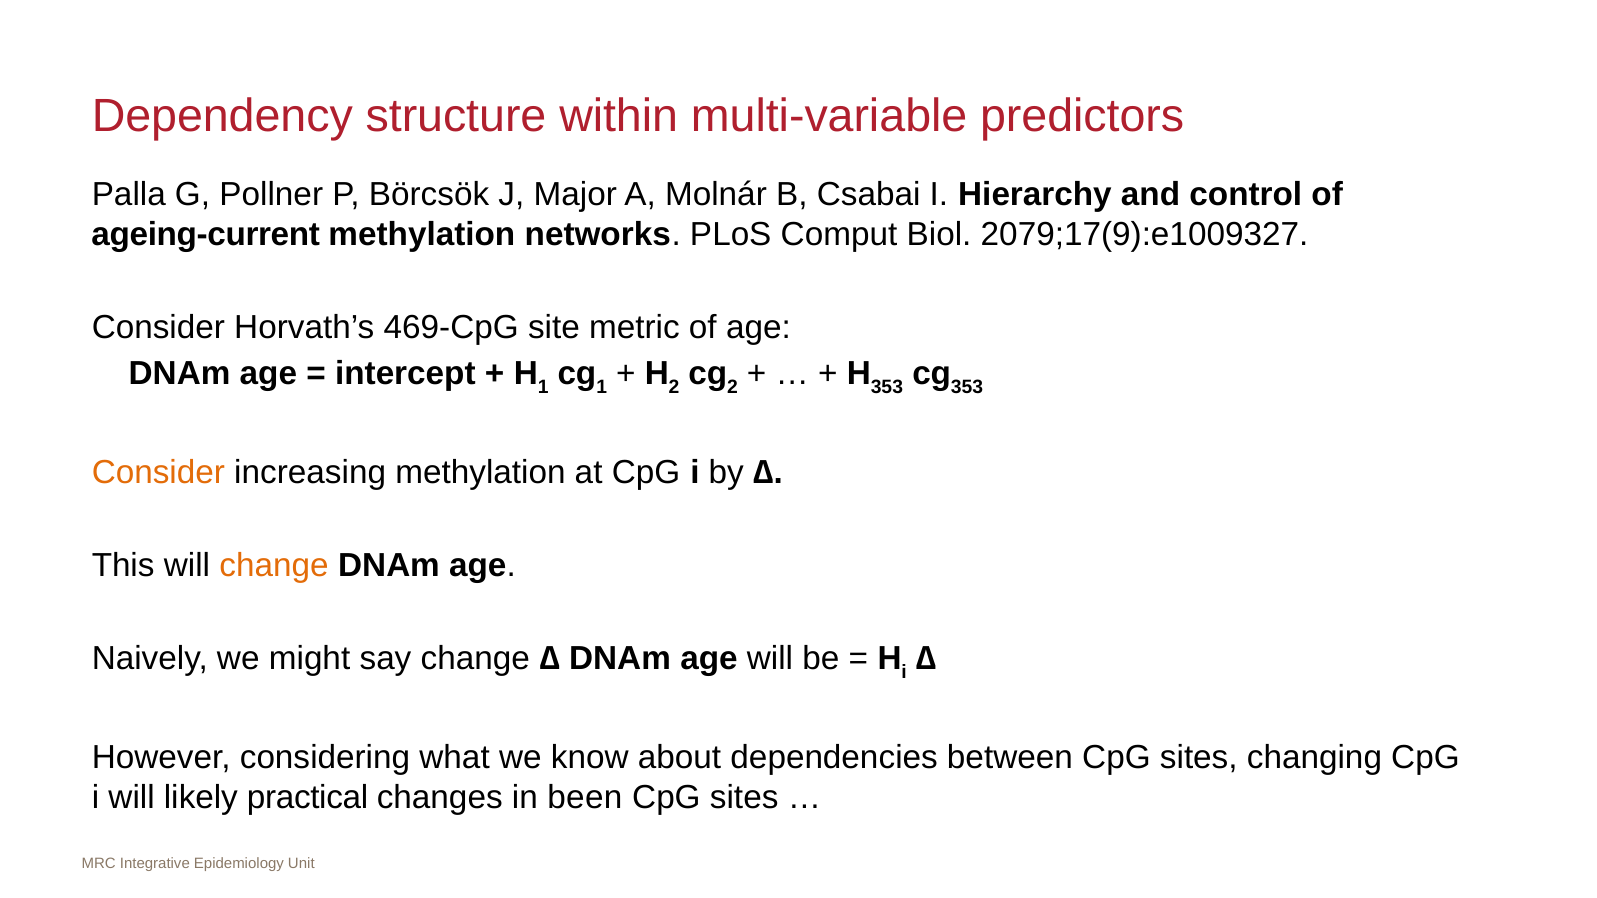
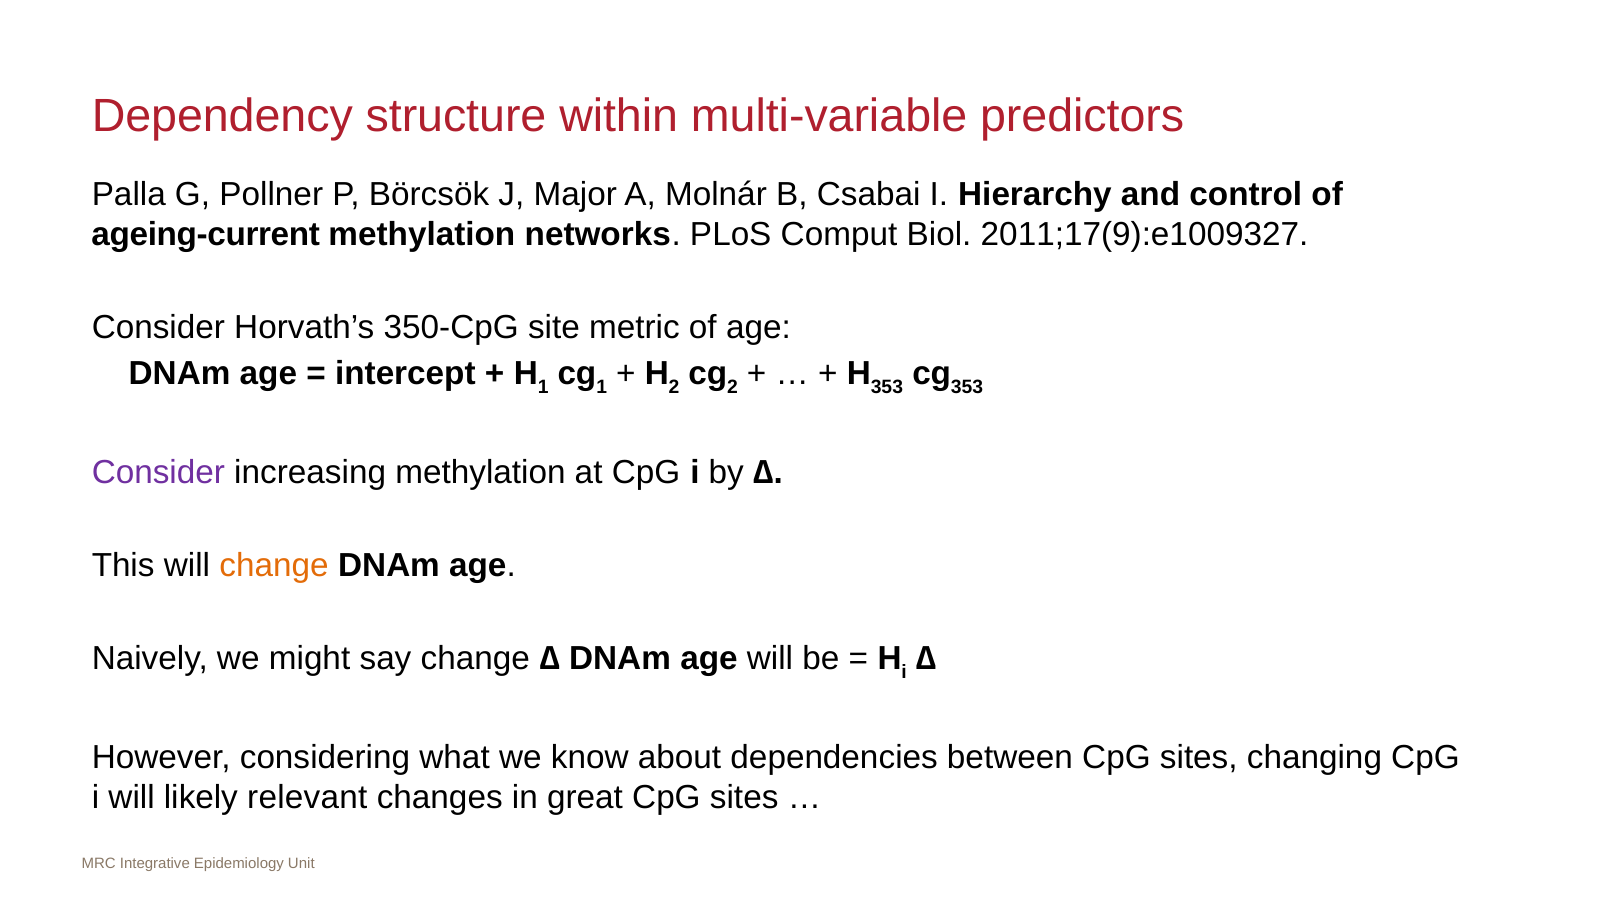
2079;17(9):e1009327: 2079;17(9):e1009327 -> 2011;17(9):e1009327 (1145, 234)
469-CpG: 469-CpG -> 350-CpG (451, 328)
Consider colour: orange -> purple (158, 473)
practical: practical -> relevant (307, 798)
been: been -> great (585, 798)
